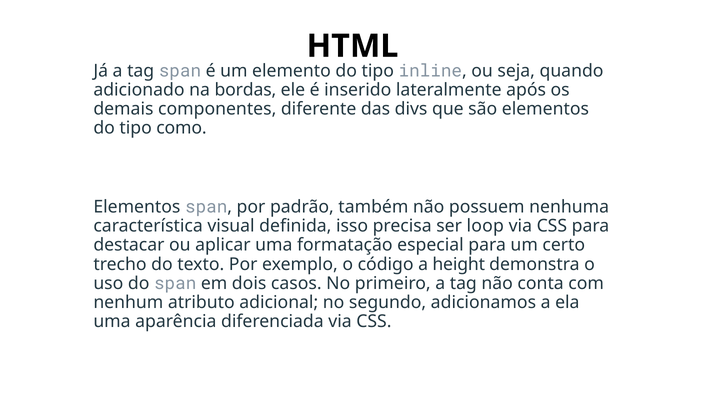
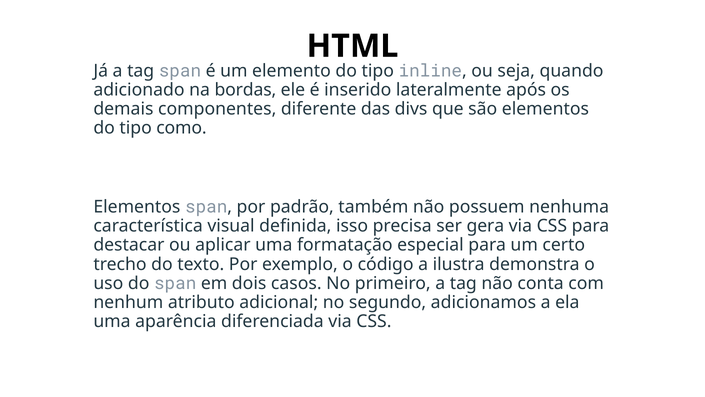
loop: loop -> gera (485, 226)
height: height -> ilustra (459, 264)
